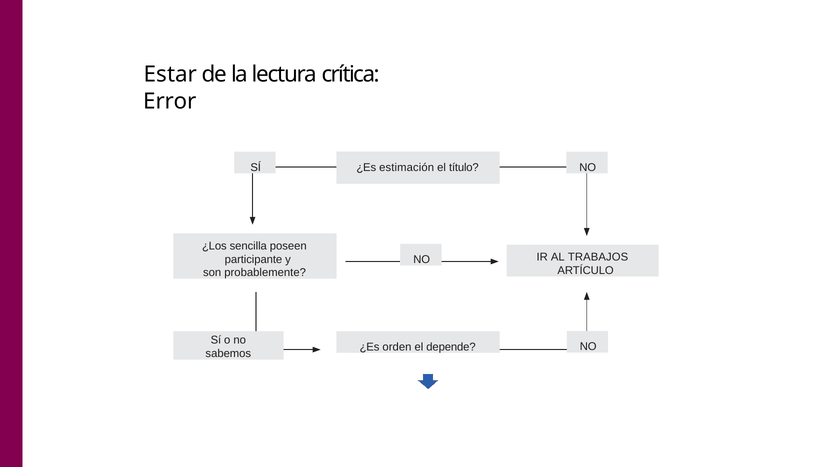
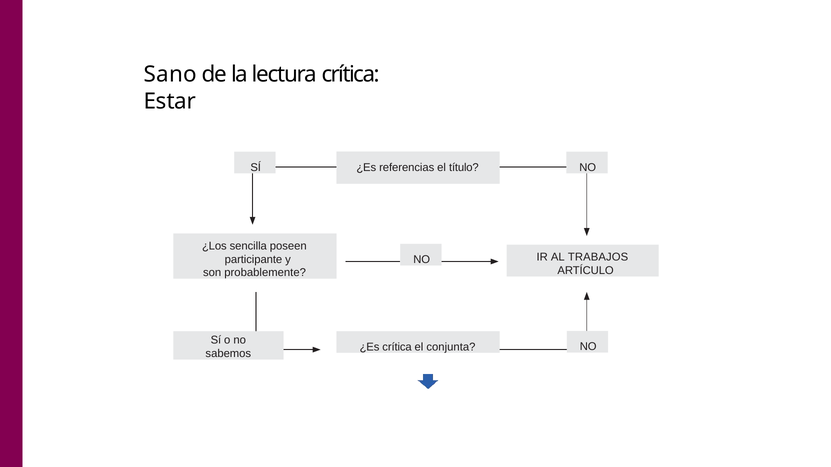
Estar: Estar -> Sano (170, 75)
Error: Error -> Estar (170, 102)
estimación: estimación -> referencias (407, 167)
¿Es orden: orden -> crítica (397, 347)
depende: depende -> conjunta (451, 347)
